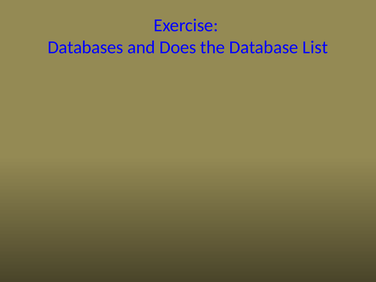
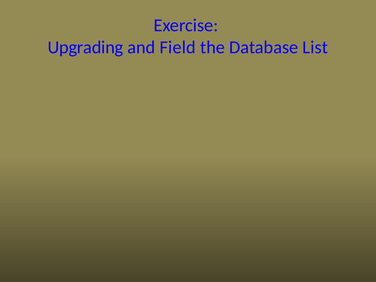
Databases: Databases -> Upgrading (85, 47)
Does: Does -> Field (178, 47)
